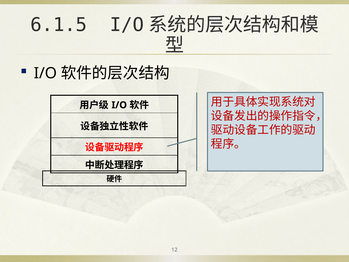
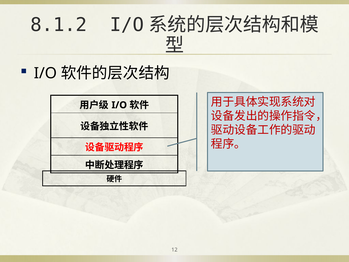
6.1.5: 6.1.5 -> 8.1.2 (59, 25)
